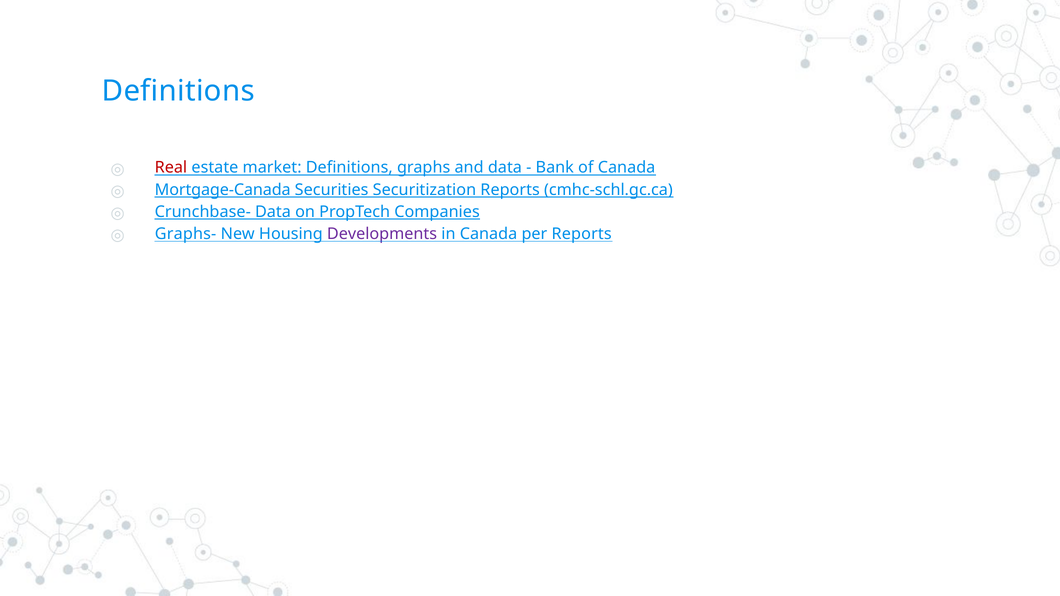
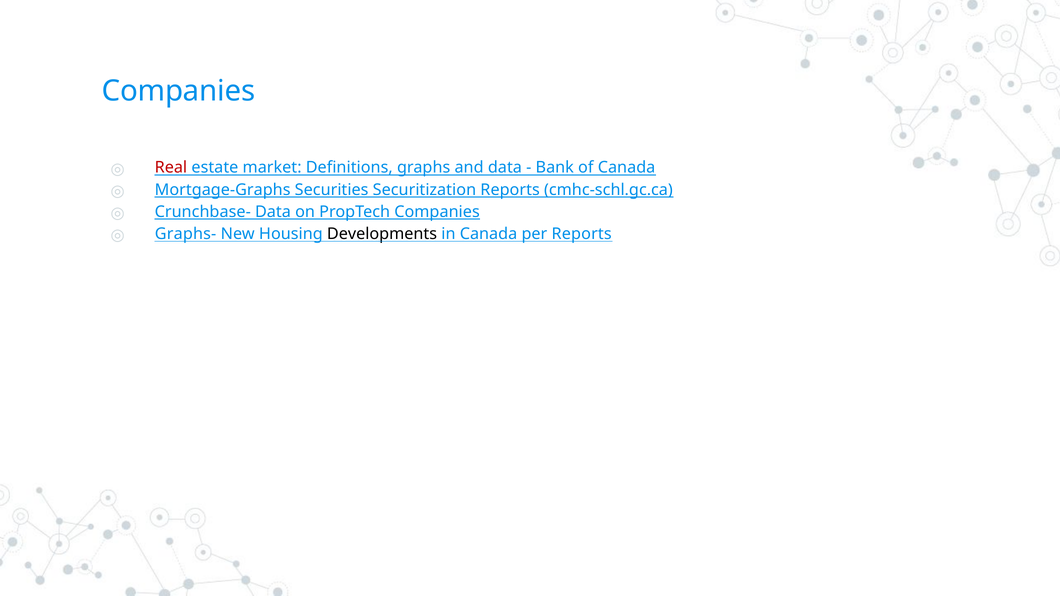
Definitions: Definitions -> Companies (178, 91)
Mortgage-Canada: Mortgage-Canada -> Mortgage-Graphs (223, 190)
Developments colour: purple -> black (382, 234)
